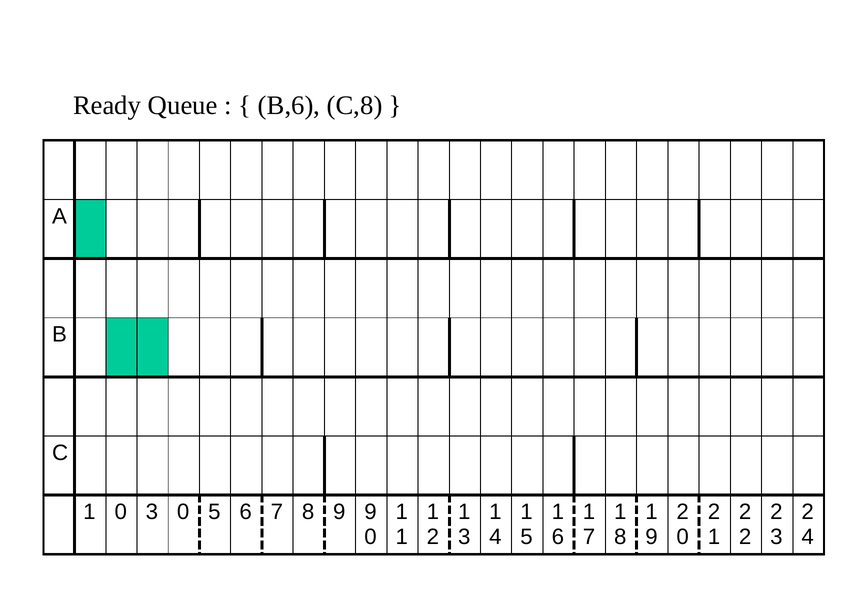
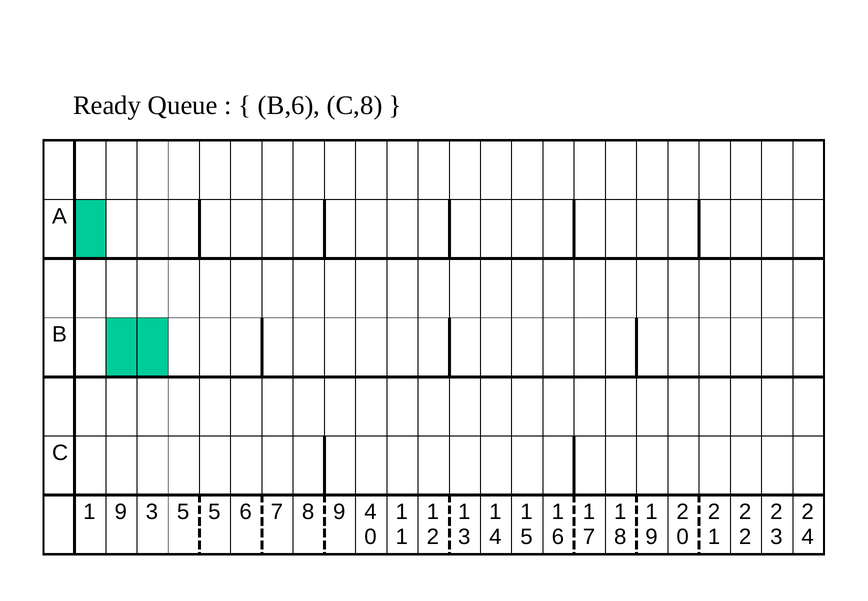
0: 0 -> 9 (121, 512)
3 0: 0 -> 5 (183, 512)
9 9: 9 -> 4 (371, 512)
